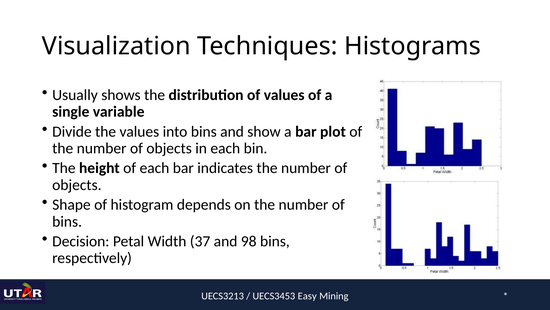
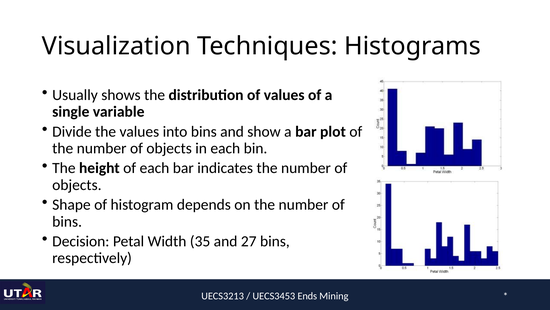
37: 37 -> 35 (200, 241)
98: 98 -> 27 (249, 241)
Easy: Easy -> Ends (307, 296)
